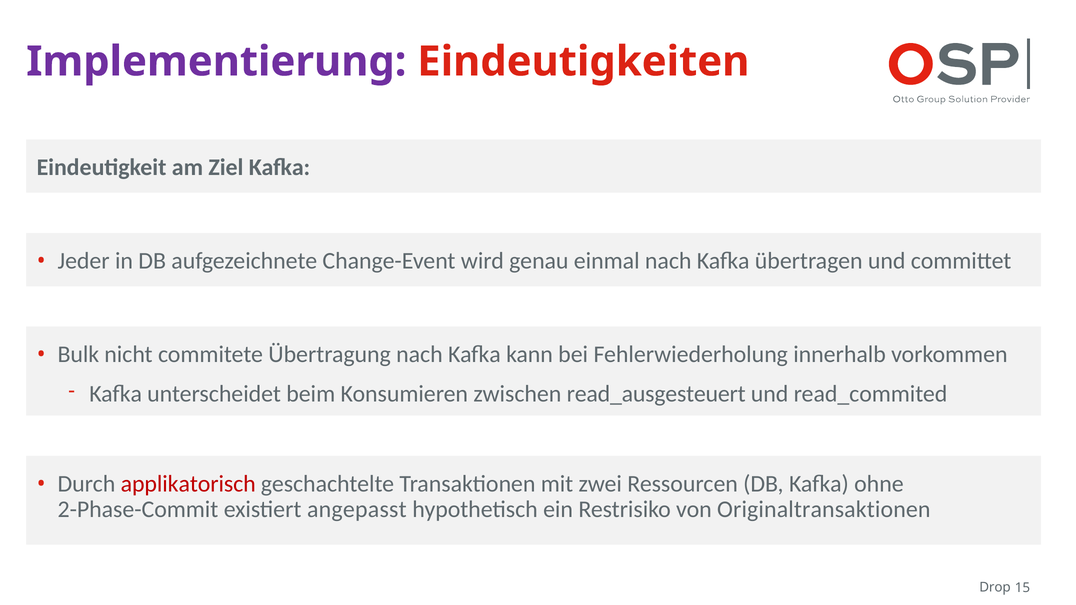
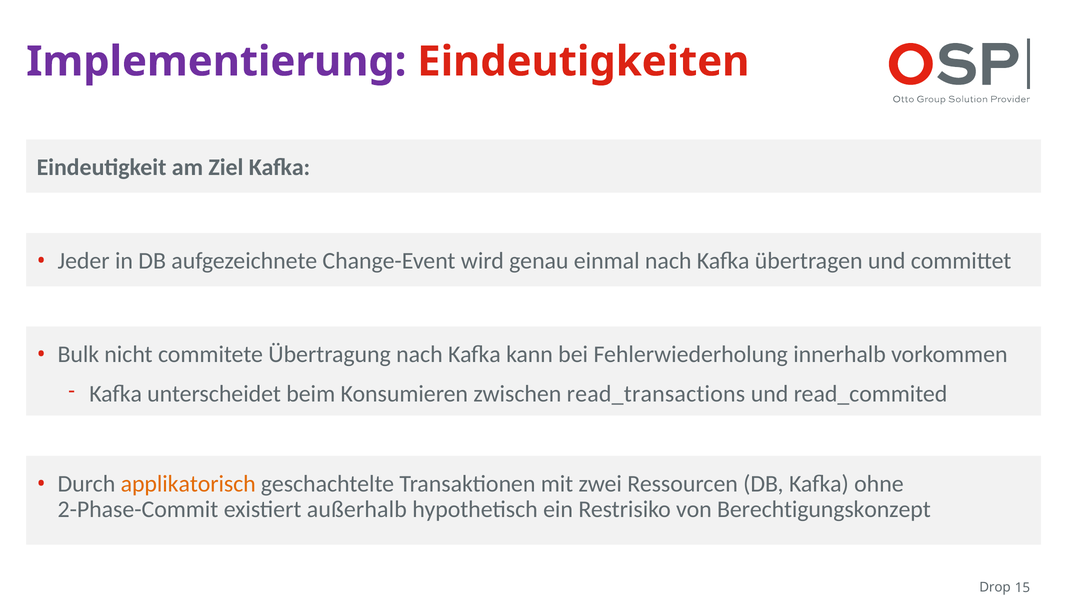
read_ausgesteuert: read_ausgesteuert -> read_transactions (656, 394)
applikatorisch colour: red -> orange (188, 484)
angepasst: angepasst -> außerhalb (357, 510)
Originaltransaktionen: Originaltransaktionen -> Berechtigungskonzept (824, 510)
